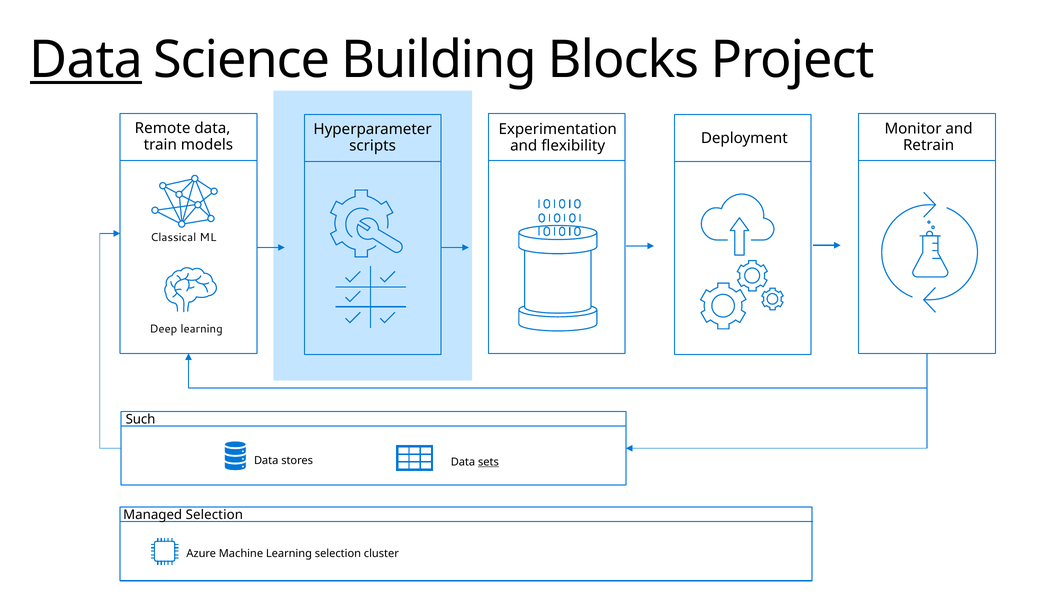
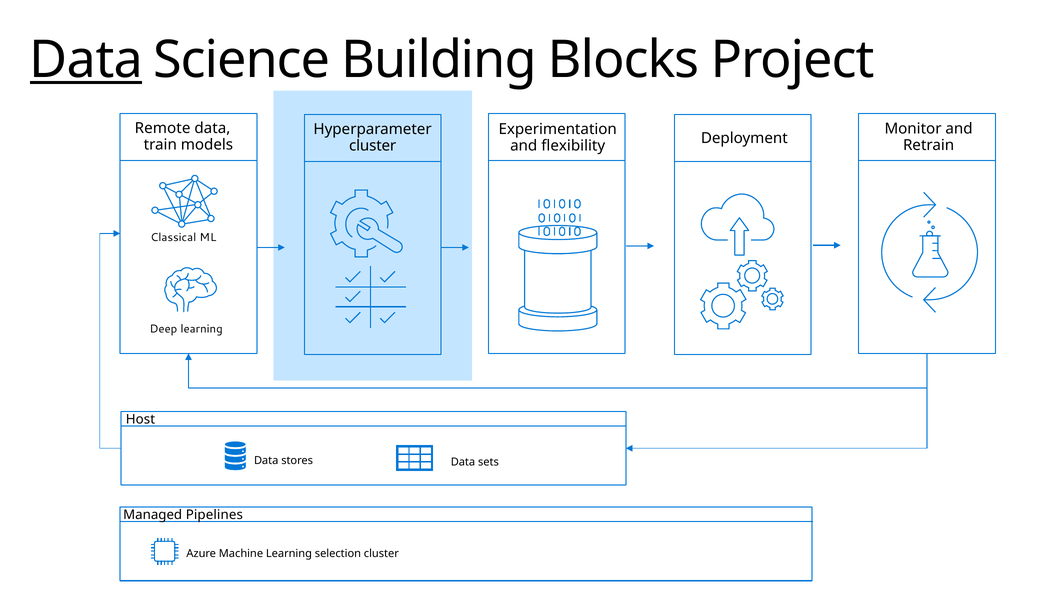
scripts: scripts -> cluster (373, 146)
Such: Such -> Host (140, 420)
sets underline: present -> none (488, 462)
Managed Selection: Selection -> Pipelines (214, 515)
